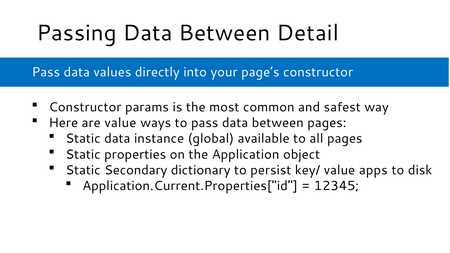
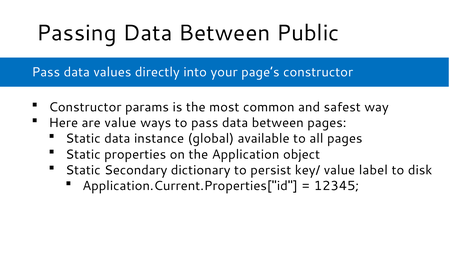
Detail: Detail -> Public (308, 33)
apps: apps -> label (373, 170)
